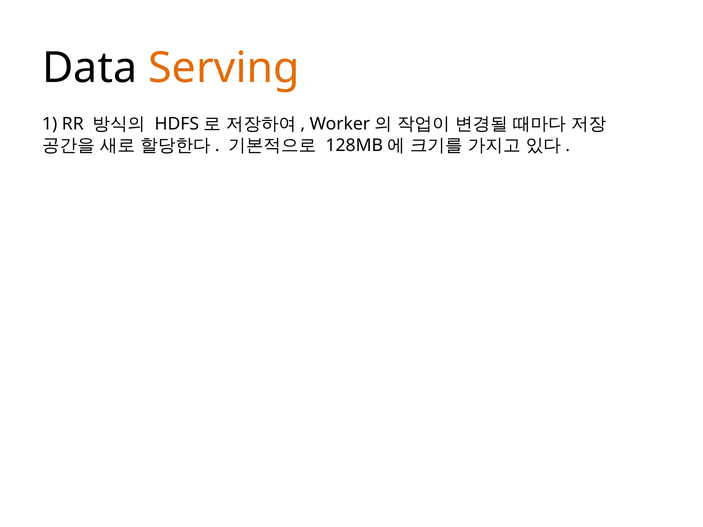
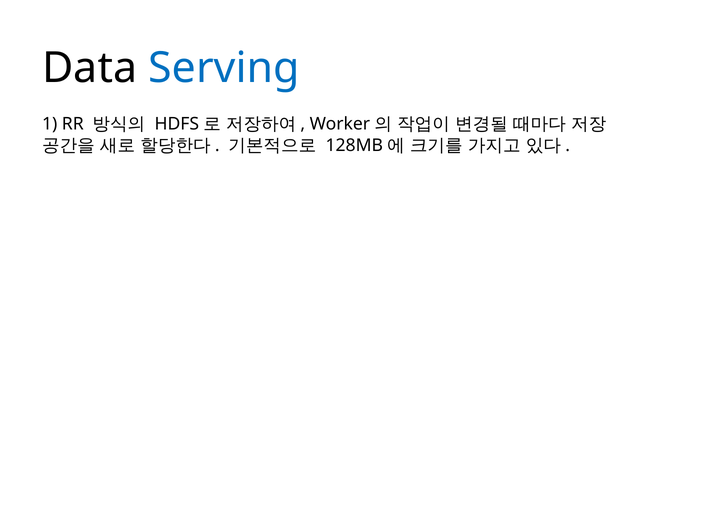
Serving colour: orange -> blue (224, 68)
